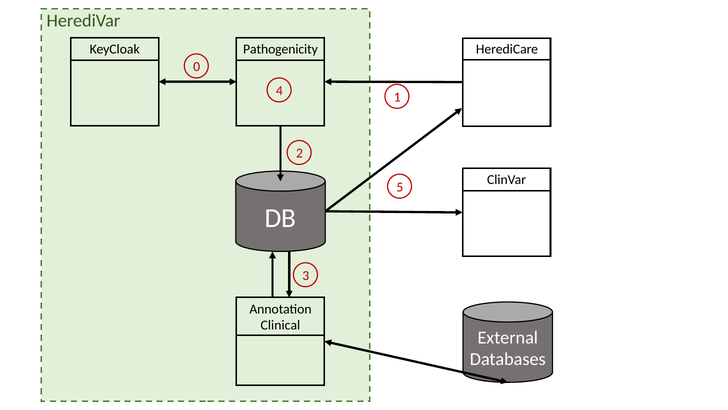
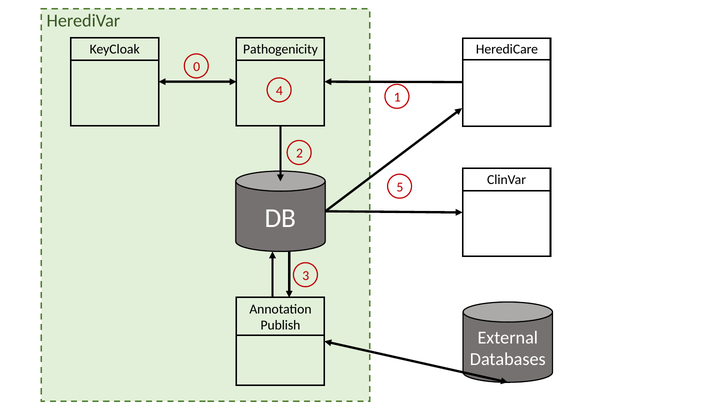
Clinical: Clinical -> Publish (280, 325)
